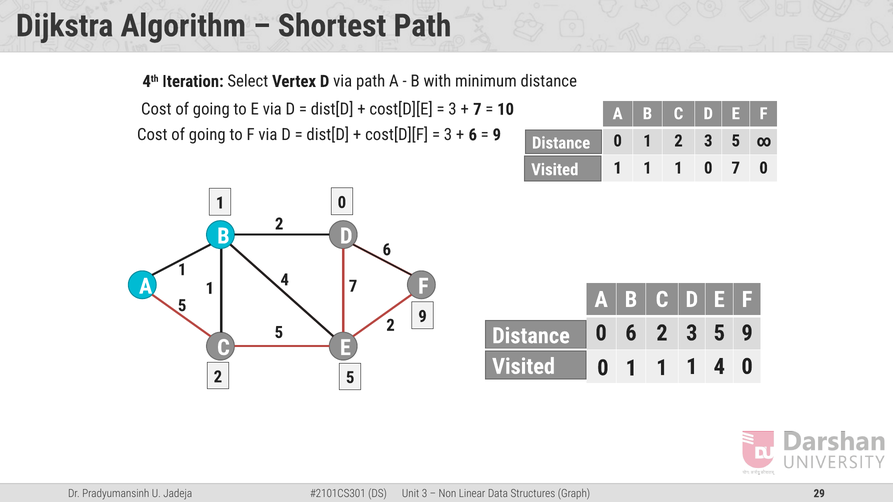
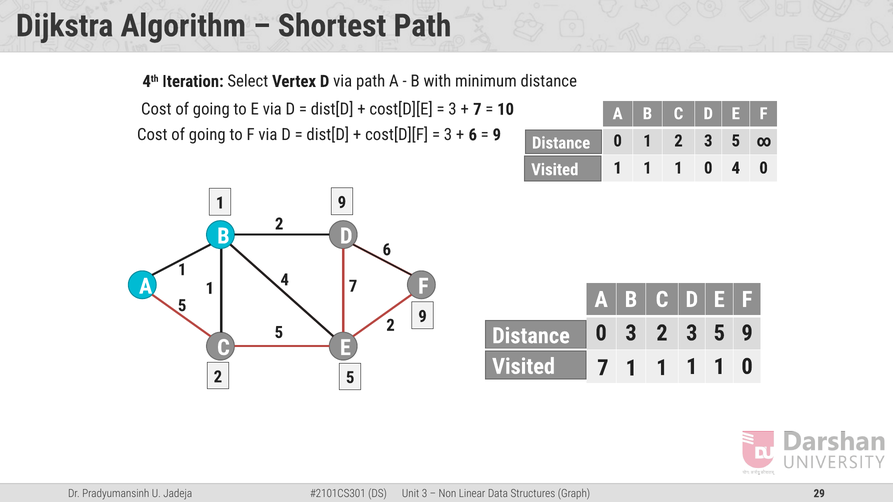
0 7: 7 -> 4 (736, 168)
0: 0 -> 9 (342, 203)
0 6: 6 -> 3 (631, 333)
Visited 0: 0 -> 7 (603, 368)
4: 4 -> 1 (719, 367)
